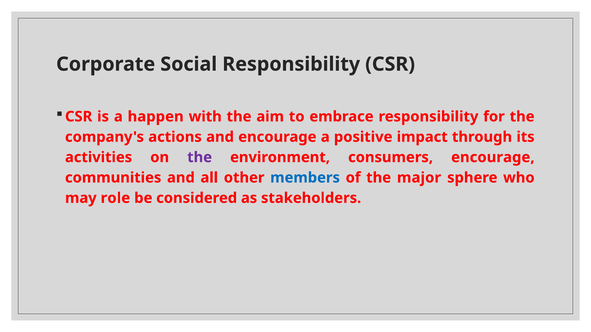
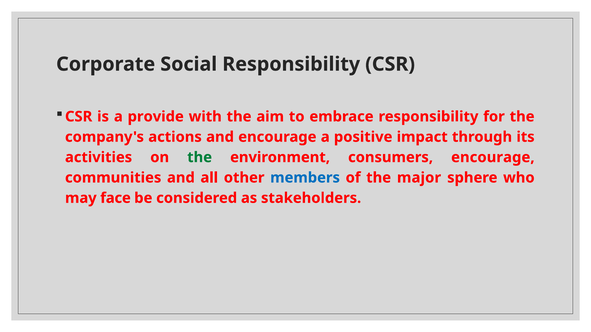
happen: happen -> provide (156, 117)
the colour: purple -> green (200, 157)
role: role -> face (116, 198)
